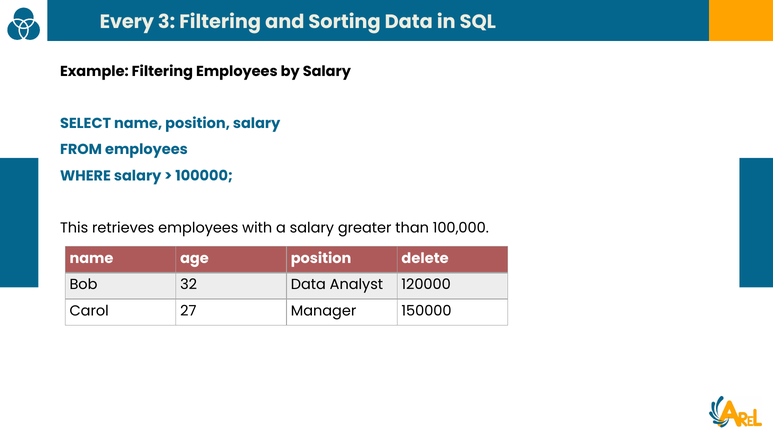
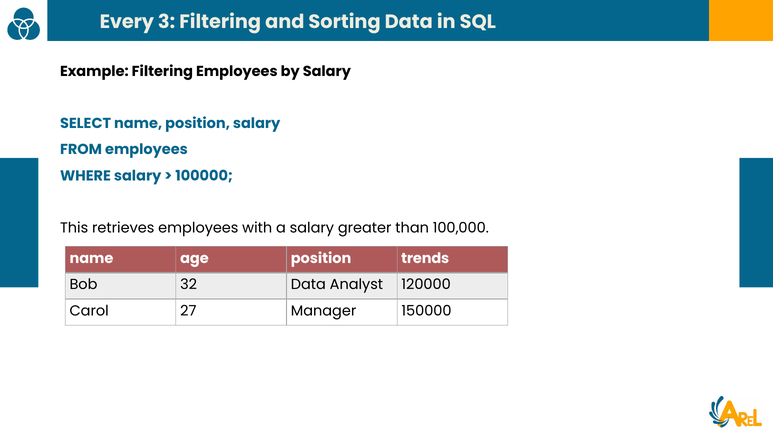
delete: delete -> trends (425, 258)
